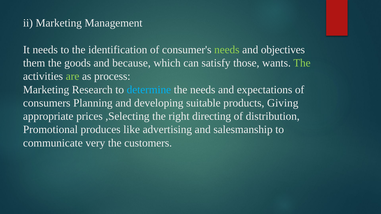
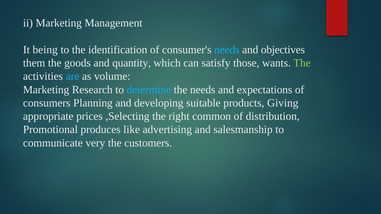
It needs: needs -> being (45, 50)
needs colour: light green -> light blue (227, 50)
because: because -> quantity (132, 63)
are colour: light green -> light blue (73, 76)
process: process -> volume (112, 76)
directing: directing -> common (212, 116)
